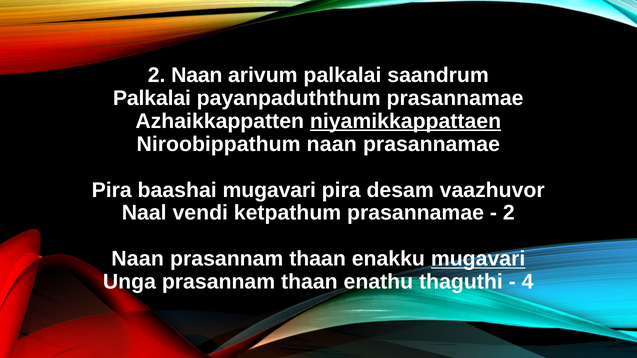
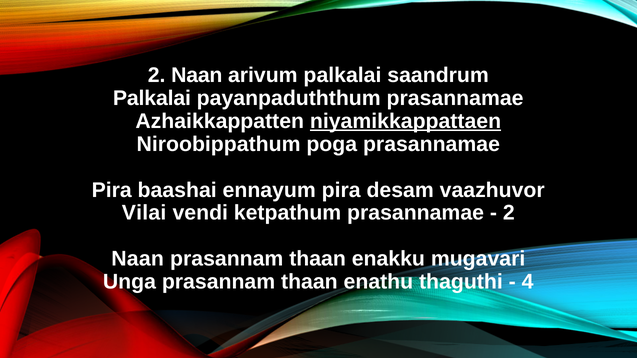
Niroobippathum naan: naan -> poga (332, 144)
baashai mugavari: mugavari -> ennayum (269, 190)
Naal: Naal -> Vilai (144, 213)
mugavari underline: present -> none (478, 259)
